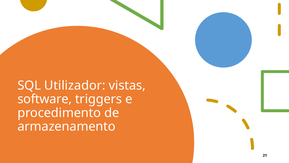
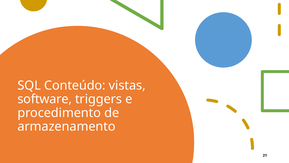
Utilizador: Utilizador -> Conteúdo (75, 85)
